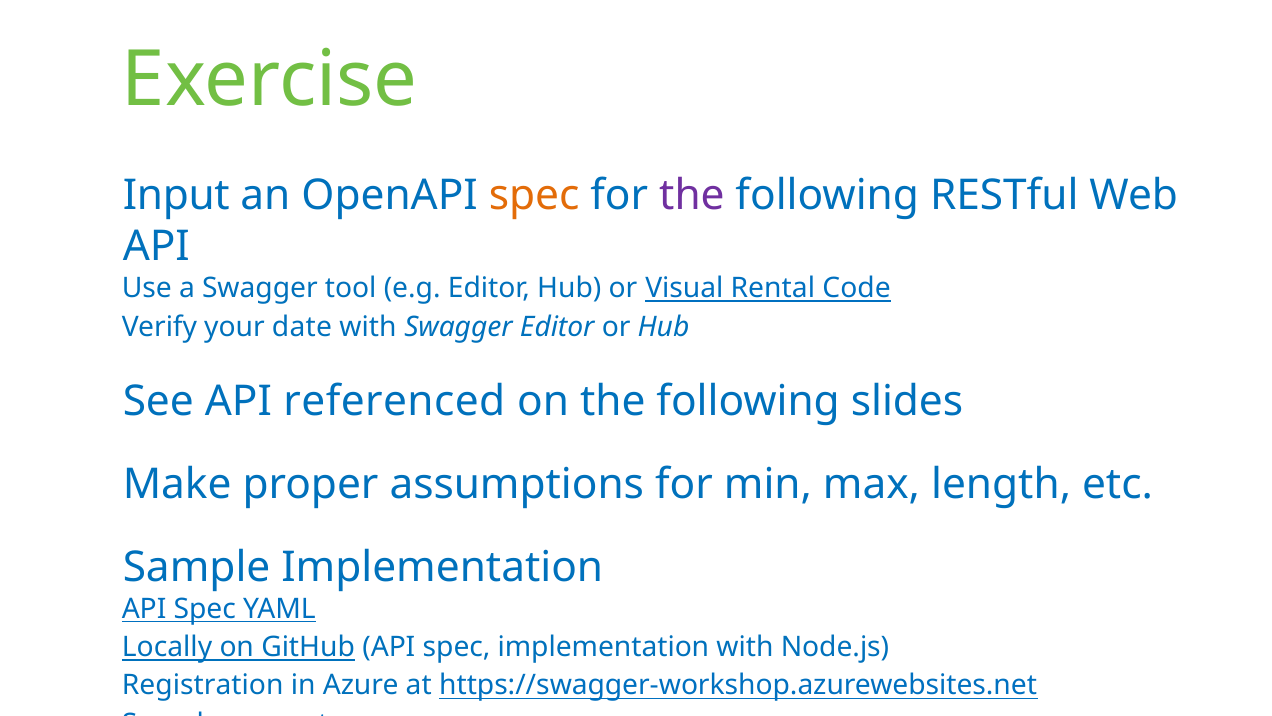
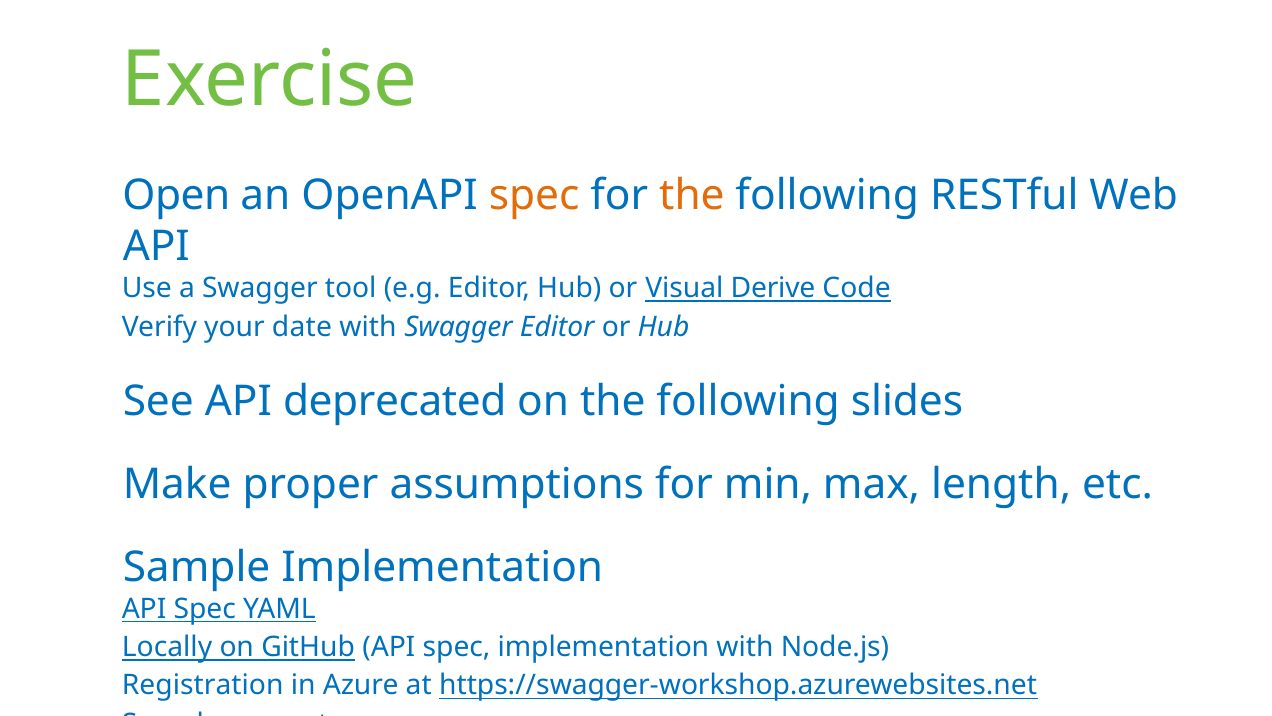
Input: Input -> Open (176, 196)
the colour: purple -> orange (692, 196)
Rental: Rental -> Derive (773, 288)
referenced: referenced -> deprecated (395, 402)
